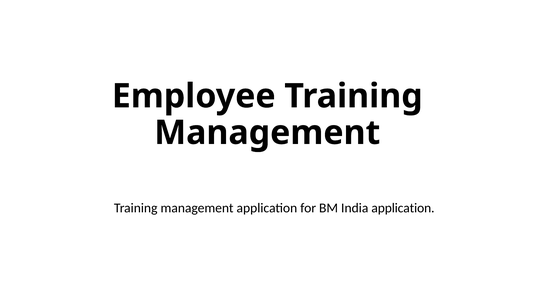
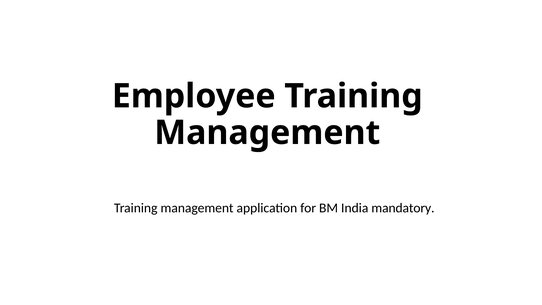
India application: application -> mandatory (403, 208)
